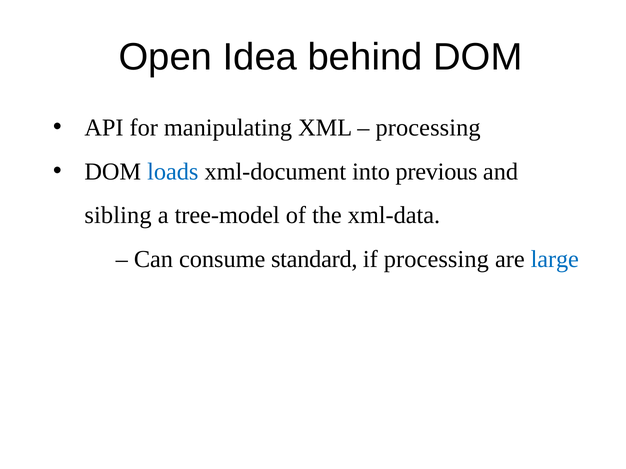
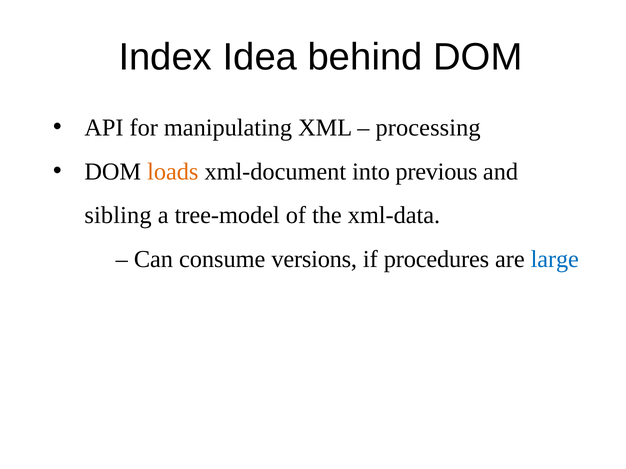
Open: Open -> Index (165, 57)
loads colour: blue -> orange (173, 172)
standard: standard -> versions (314, 259)
if processing: processing -> procedures (436, 259)
